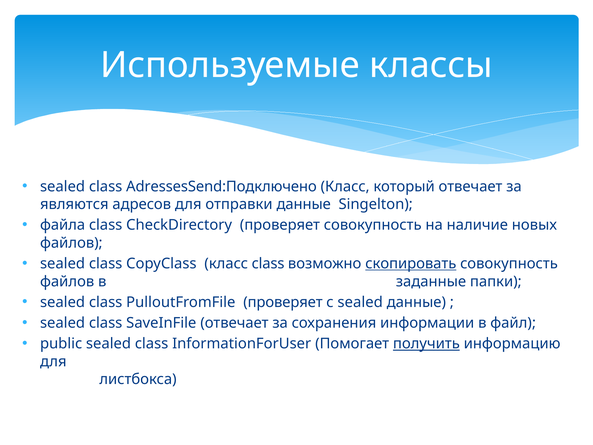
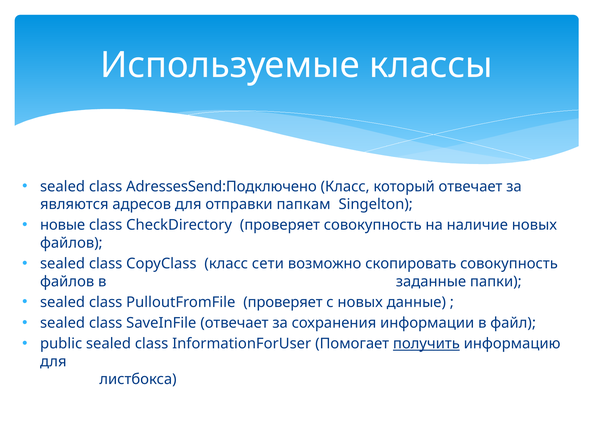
отправки данные: данные -> папкам (304, 204)
файла: файла -> новые (63, 225)
класс class: class -> сети (268, 263)
скопировать underline: present -> none (411, 263)
с sealed: sealed -> новых (360, 302)
